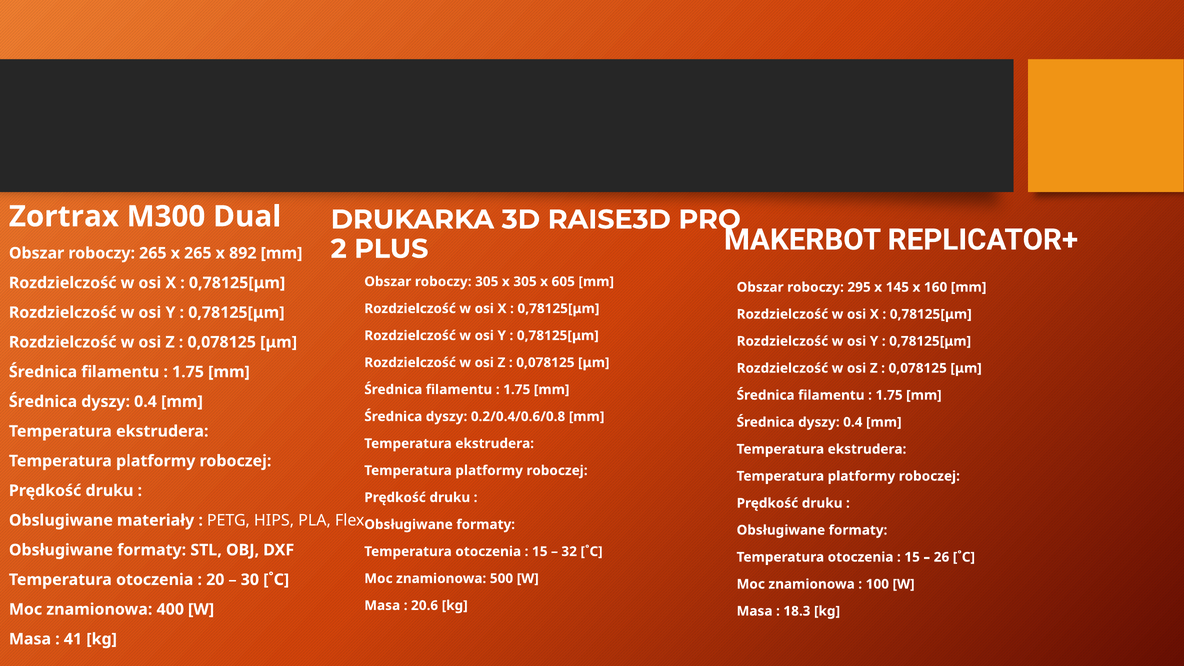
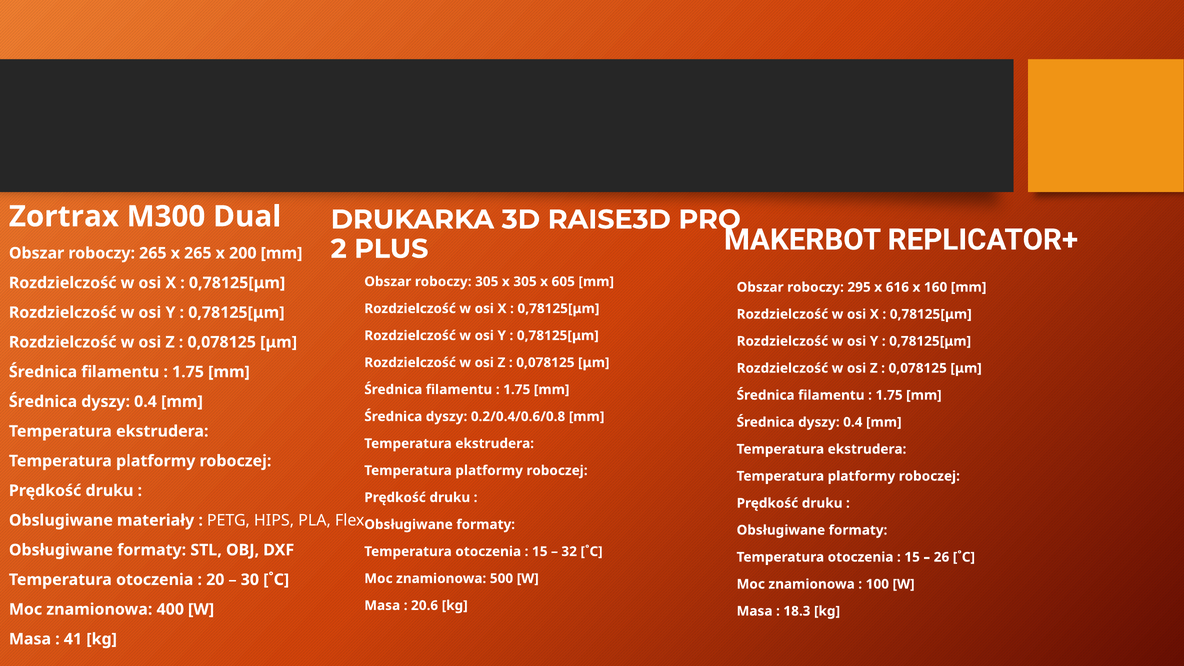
892: 892 -> 200 (243, 253)
145: 145 -> 616 (897, 287)
